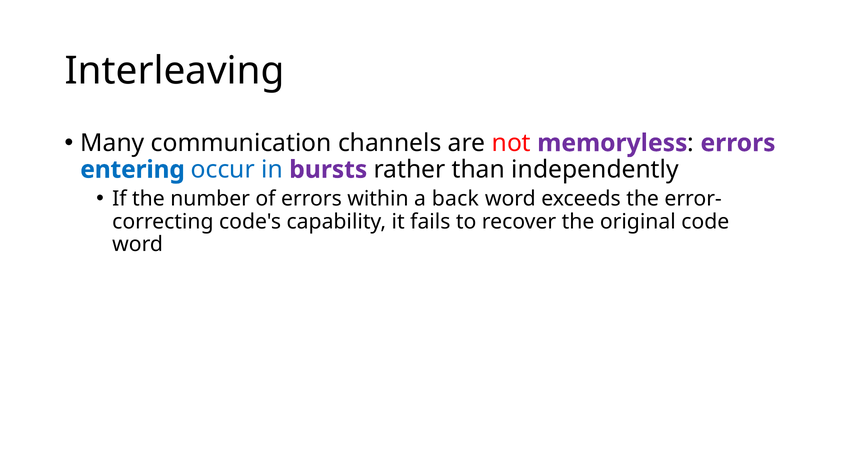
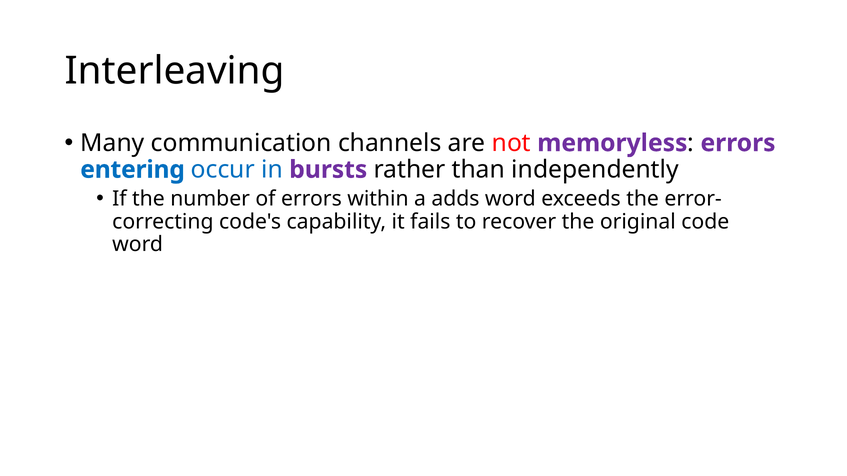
back: back -> adds (455, 199)
